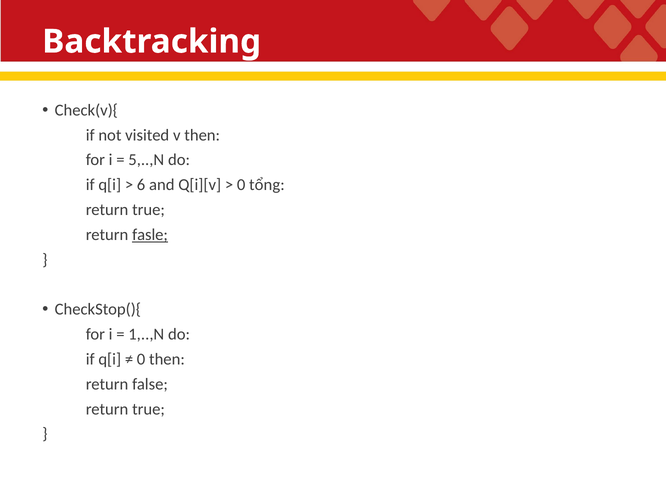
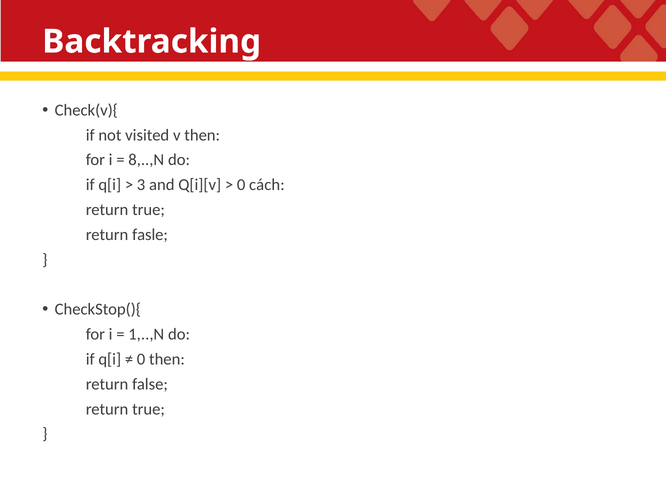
5,..,N: 5,..,N -> 8,..,N (146, 160)
6: 6 -> 3 (141, 185)
tổng: tổng -> cách (267, 185)
fasle underline: present -> none (150, 235)
